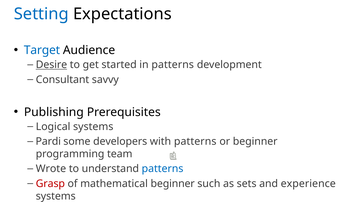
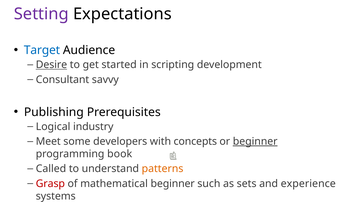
Setting colour: blue -> purple (41, 14)
in patterns: patterns -> scripting (173, 65)
Logical systems: systems -> industry (93, 127)
Pardi: Pardi -> Meet (48, 142)
with patterns: patterns -> concepts (195, 142)
beginner underline: none -> present (255, 142)
team: team -> book (120, 154)
Wrote: Wrote -> Called (51, 169)
patterns colour: blue -> orange (163, 169)
